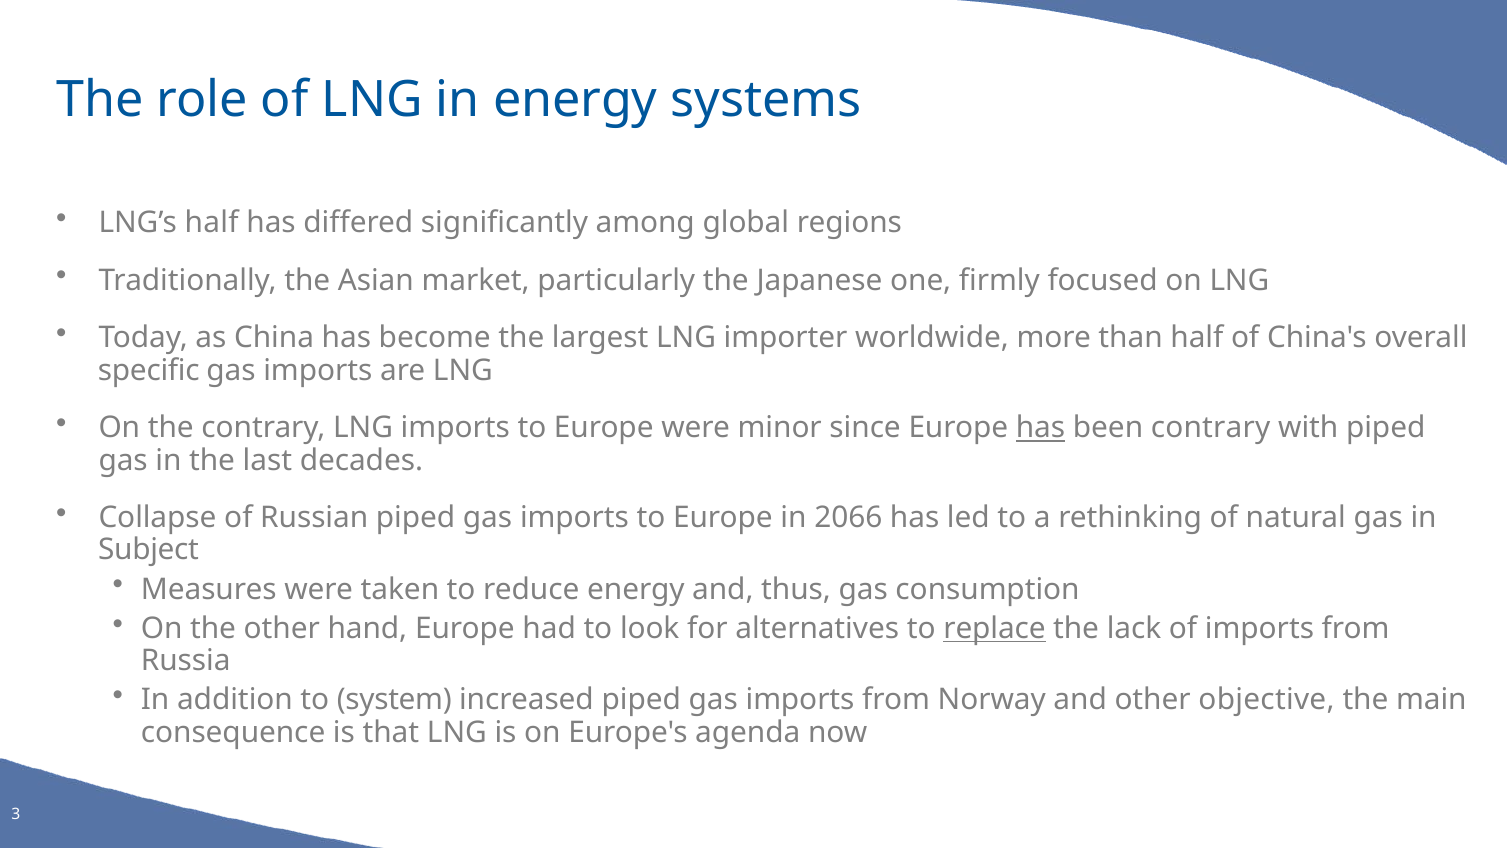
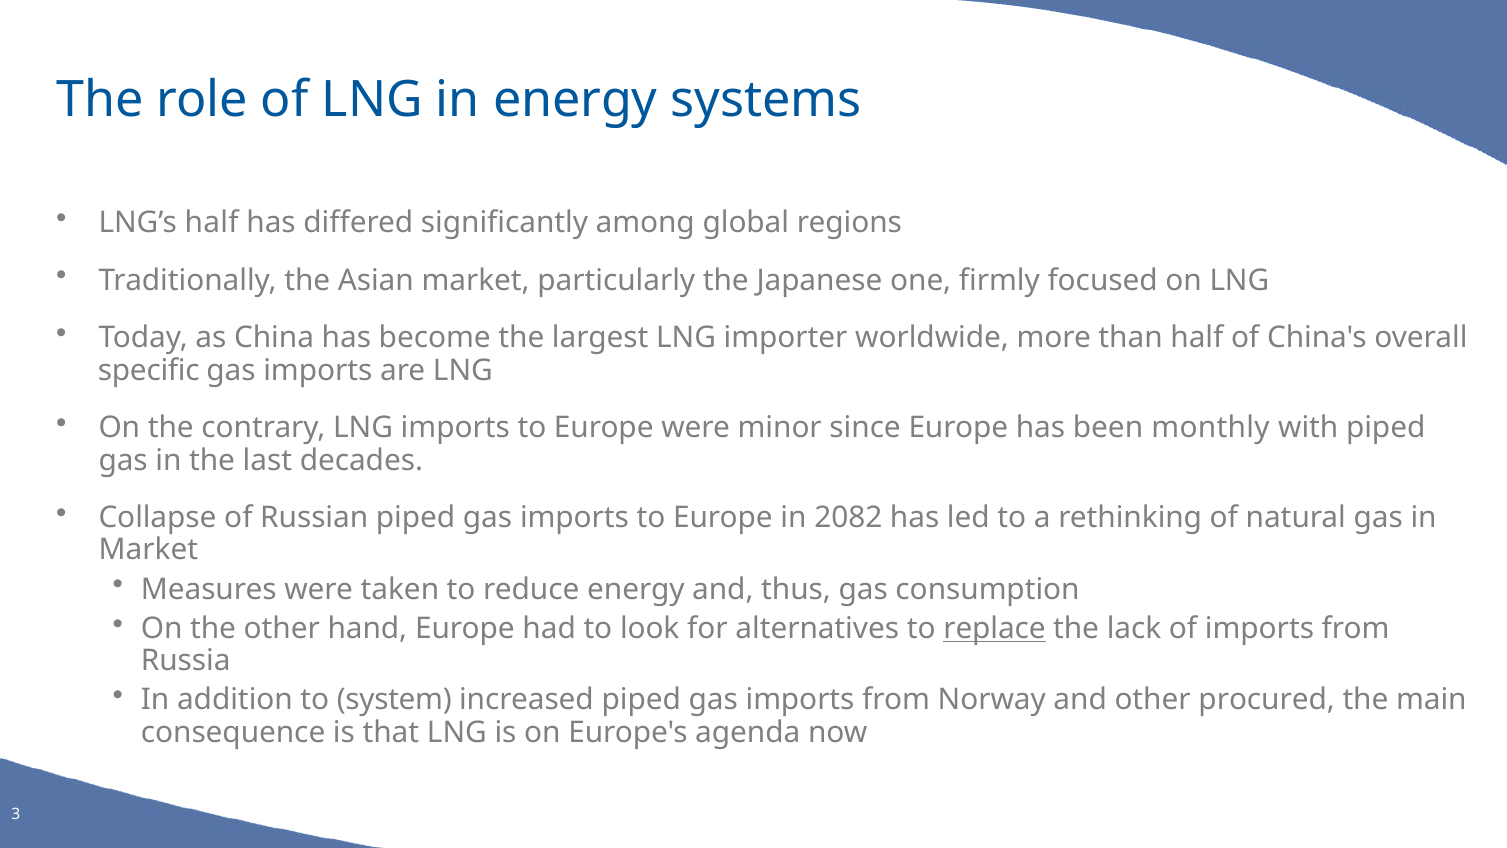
has underline: present -> none (1041, 428)
been contrary: contrary -> monthly (1211, 428)
2066: 2066 -> 2082 (848, 518)
Subject: Subject -> Market (148, 550)
objective: objective -> procured (1267, 700)
